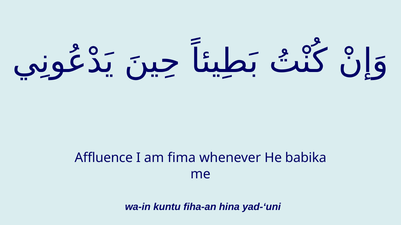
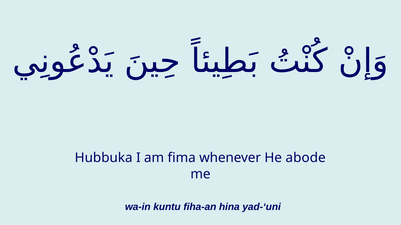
Affluence: Affluence -> Hubbuka (104, 158)
babika: babika -> abode (306, 158)
